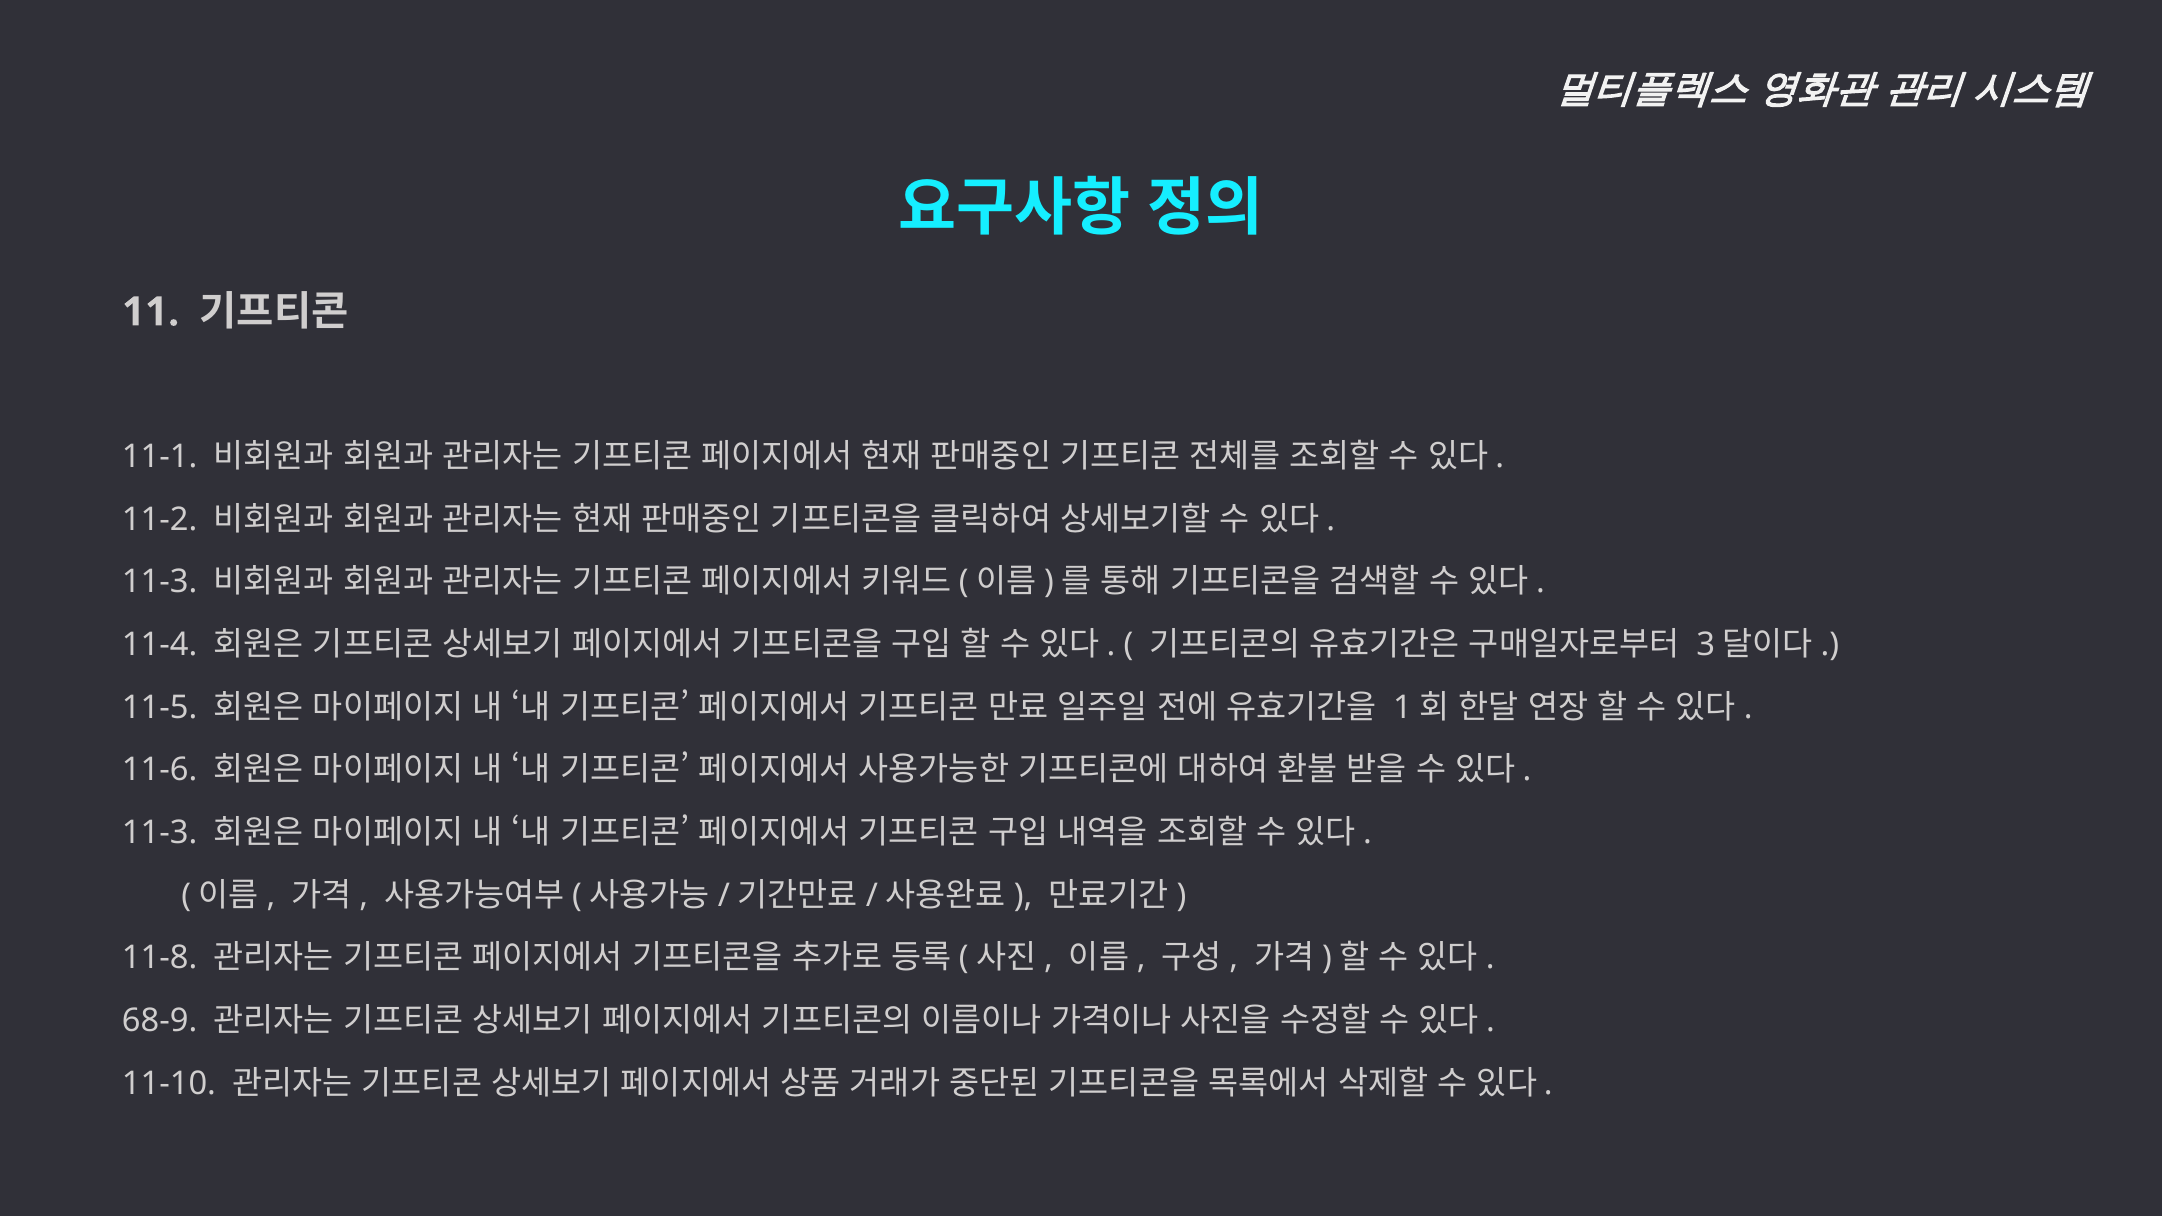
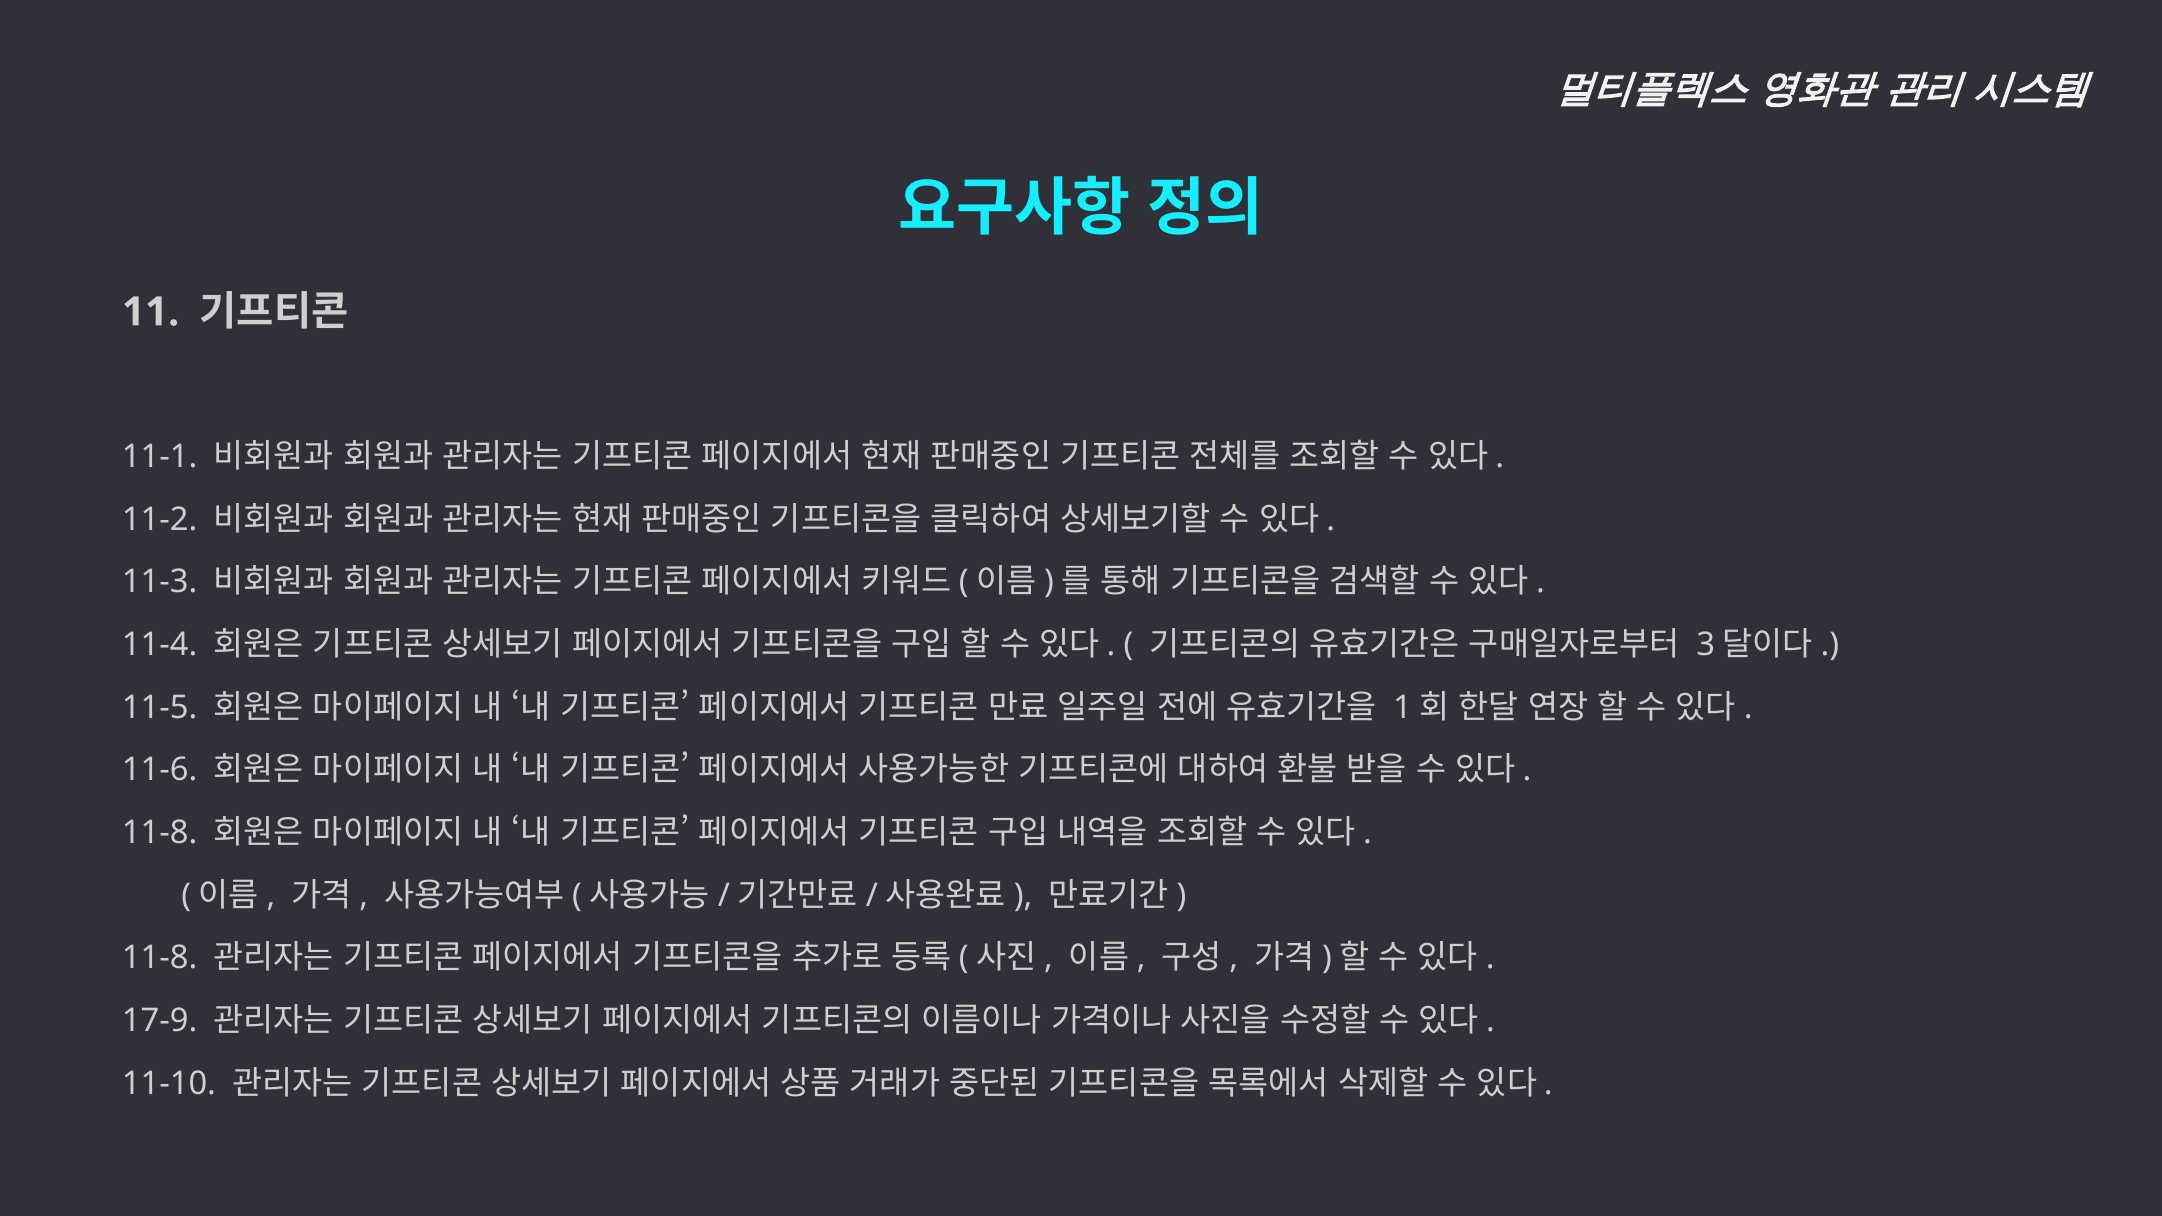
11-3: 11-3 -> 11-8 (160, 833)
68-9: 68-9 -> 17-9 (160, 1021)
